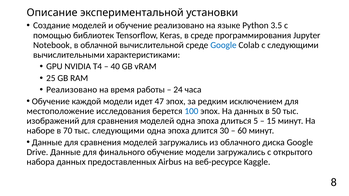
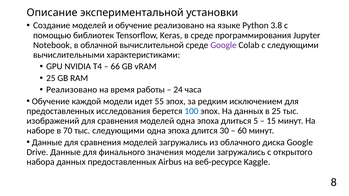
3.5: 3.5 -> 3.8 (276, 26)
Google colour: blue -> purple (223, 45)
40: 40 -> 66 (115, 67)
47: 47 -> 55 (159, 101)
местоположение: местоположение -> предоставленных (60, 111)
в 50: 50 -> 25 (276, 111)
финального обучение: обучение -> значения (165, 152)
